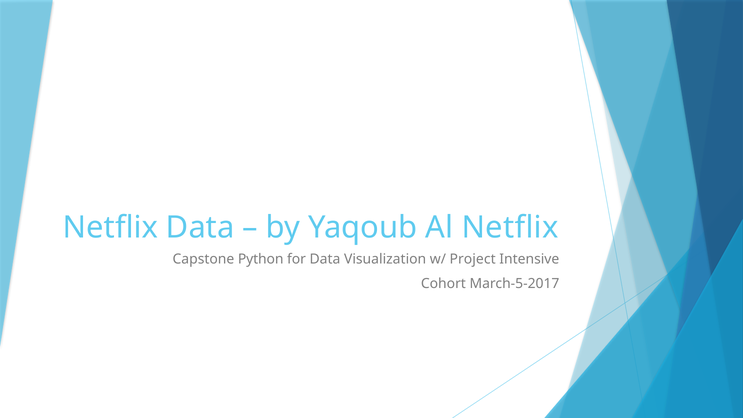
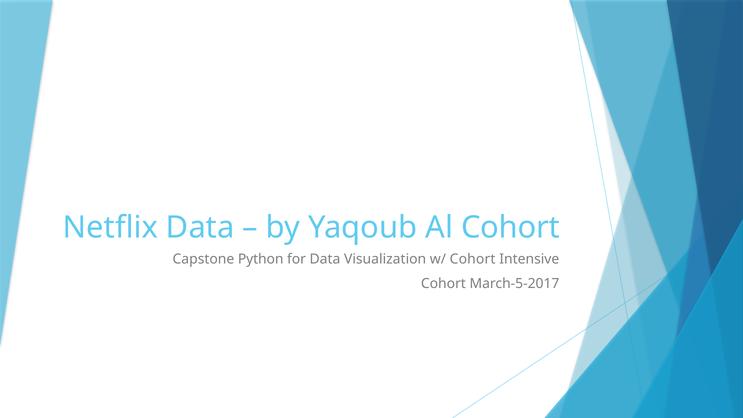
Al Netflix: Netflix -> Cohort (510, 228)
w/ Project: Project -> Cohort (473, 259)
